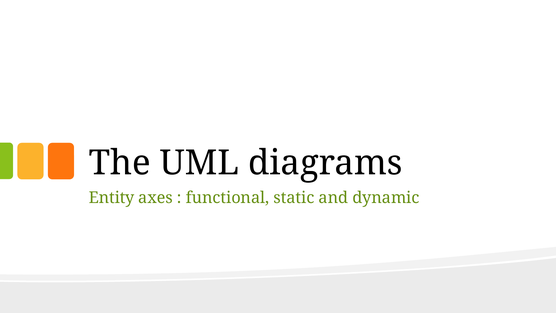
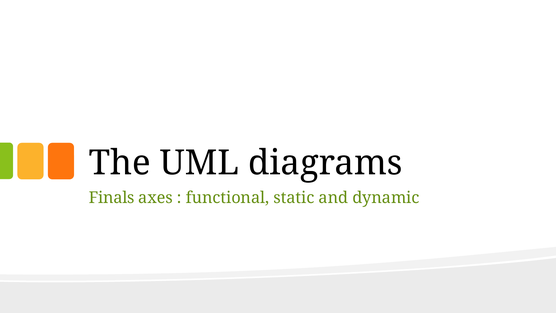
Entity: Entity -> Finals (112, 198)
